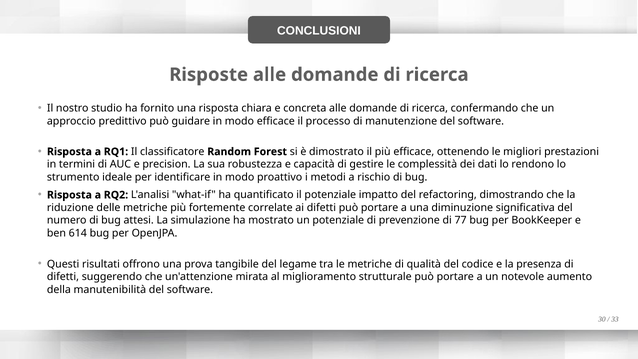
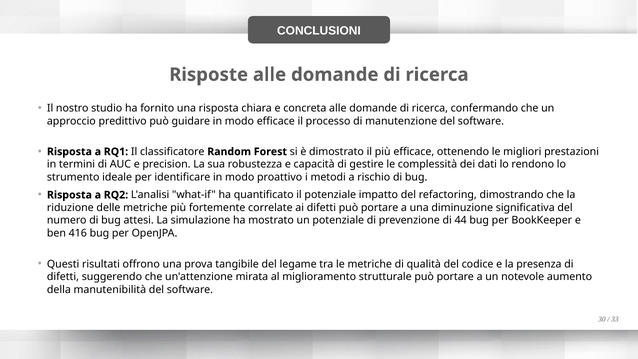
77: 77 -> 44 (461, 220)
614: 614 -> 416 (78, 233)
